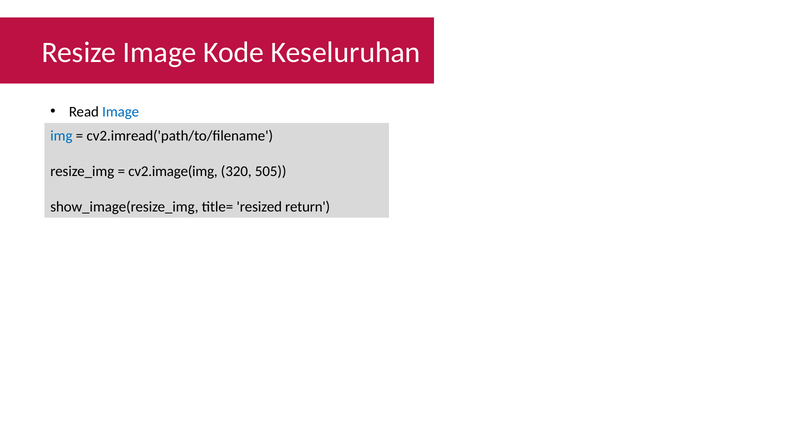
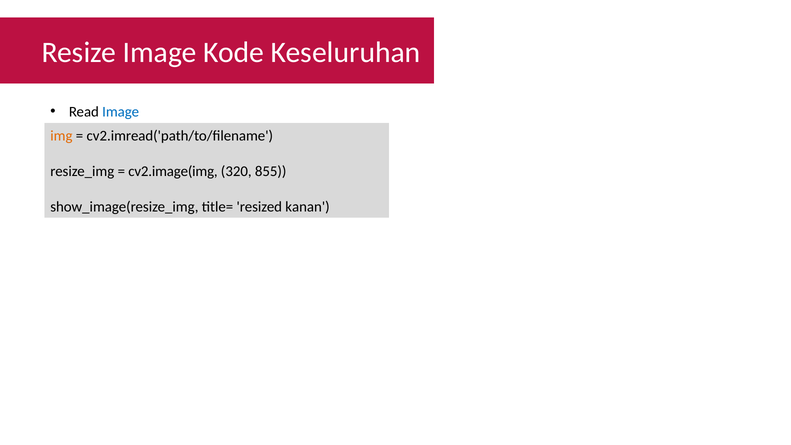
img colour: blue -> orange (61, 136)
505: 505 -> 855 (271, 171)
return: return -> kanan (307, 207)
